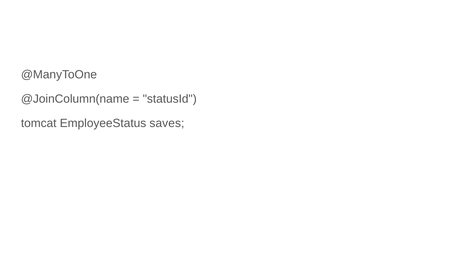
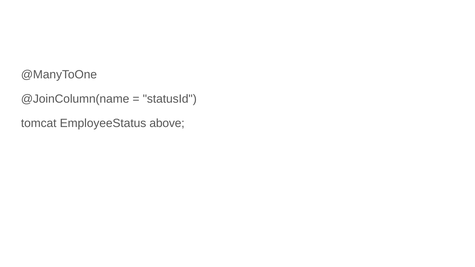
saves: saves -> above (167, 123)
